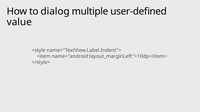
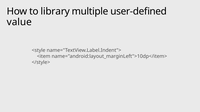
dialog: dialog -> library (55, 11)
